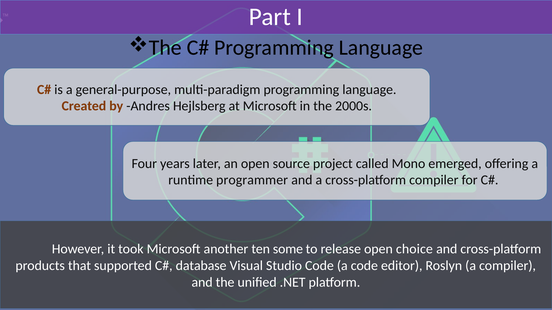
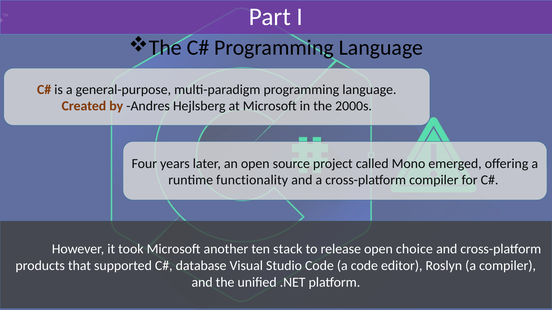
programmer: programmer -> functionality (252, 180)
some: some -> stack (288, 250)
